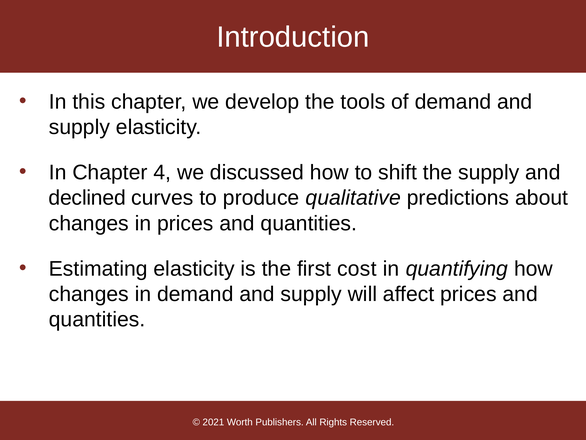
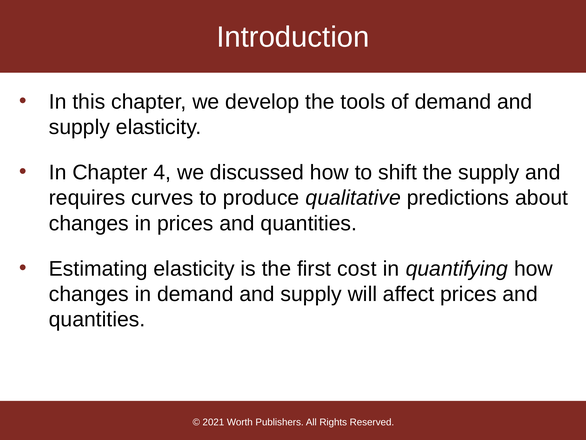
declined: declined -> requires (87, 198)
